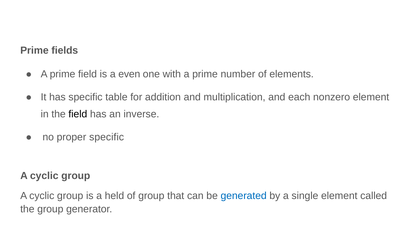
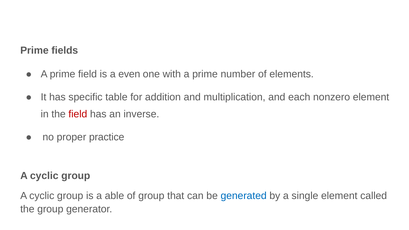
field colour: black -> red (78, 114)
proper specific: specific -> practice (107, 137)
held: held -> able (114, 196)
